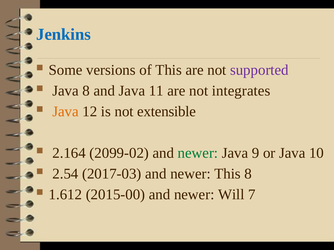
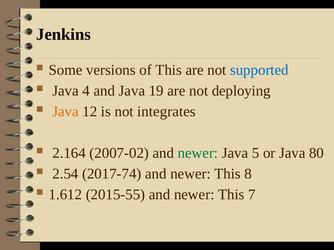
Jenkins colour: blue -> black (64, 35)
supported colour: purple -> blue (259, 70)
Java 8: 8 -> 4 (86, 91)
11: 11 -> 19 (156, 91)
integrates: integrates -> deploying (241, 91)
extensible: extensible -> integrates (166, 112)
2099-02: 2099-02 -> 2007-02 (119, 153)
9: 9 -> 5 (256, 153)
10: 10 -> 80 (316, 153)
2017-03: 2017-03 -> 2017-74 (112, 174)
2015-00: 2015-00 -> 2015-55 (115, 195)
Will: Will -> This (231, 195)
